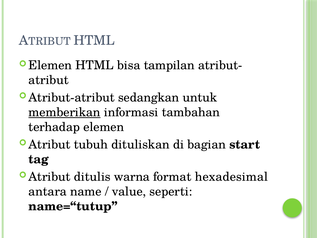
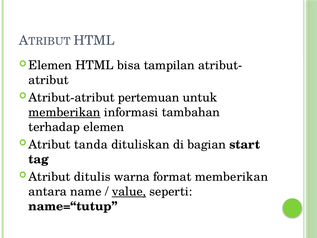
sedangkan: sedangkan -> pertemuan (149, 97)
tubuh: tubuh -> tanda (91, 144)
format hexadesimal: hexadesimal -> memberikan (231, 177)
value underline: none -> present (129, 191)
